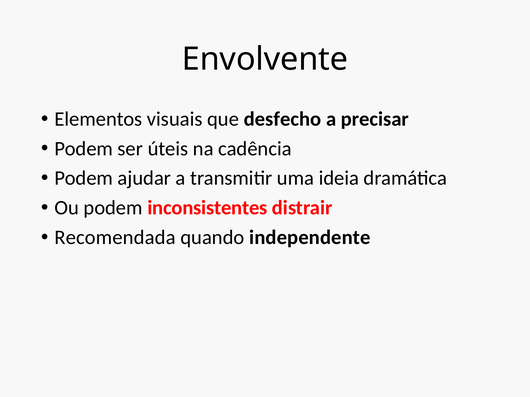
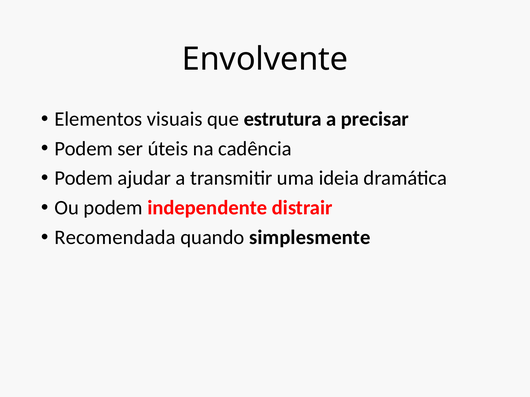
desfecho: desfecho -> estrutura (283, 119)
inconsistentes: inconsistentes -> independente (207, 208)
independente: independente -> simplesmente (310, 238)
